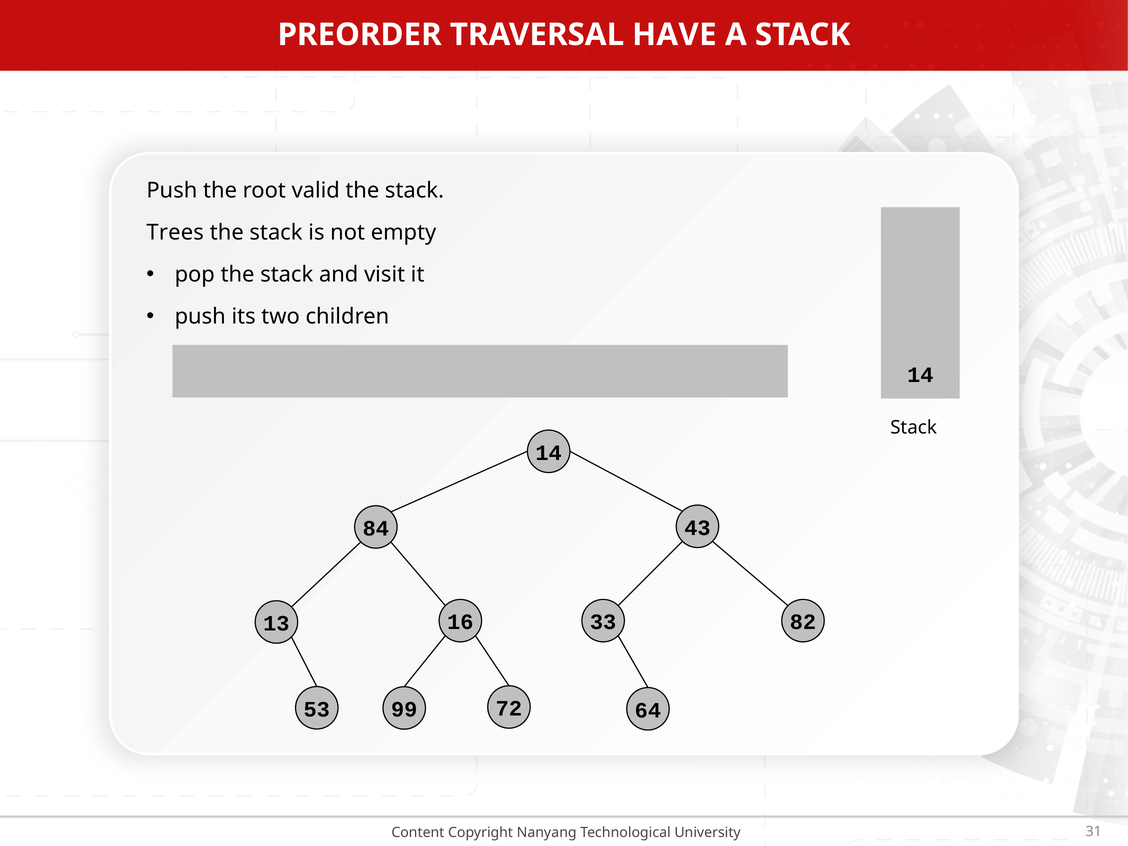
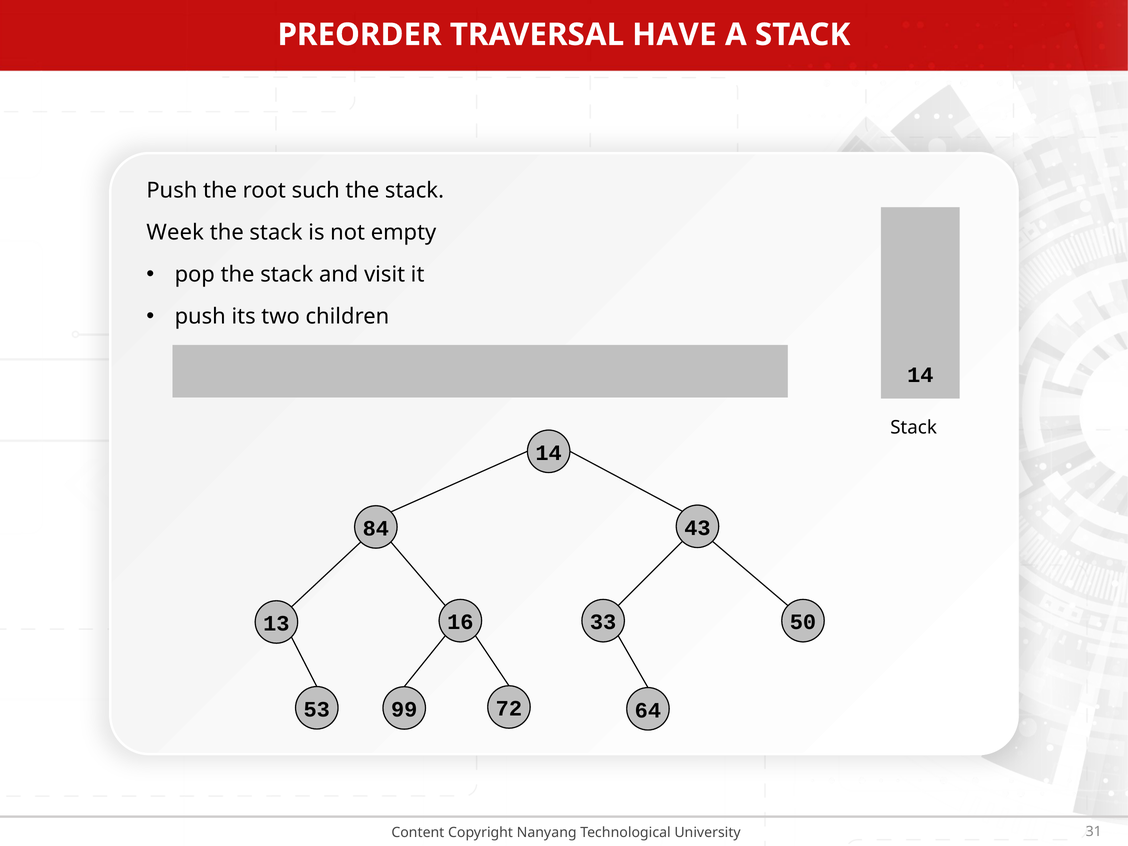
valid: valid -> such (316, 191)
Trees: Trees -> Week (175, 233)
82: 82 -> 50 (803, 622)
